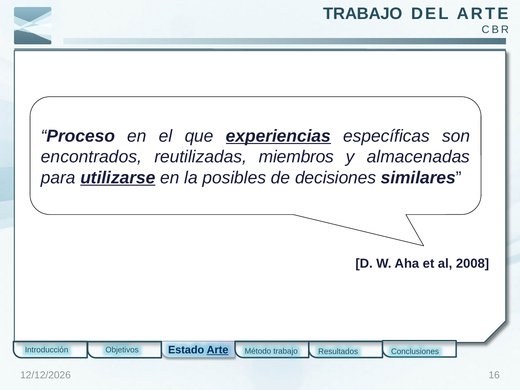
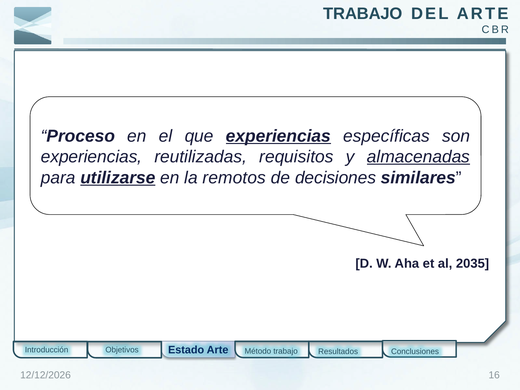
encontrados: encontrados -> experiencias (92, 157)
miembros: miembros -> requisitos (296, 157)
almacenadas underline: none -> present (418, 157)
posibles: posibles -> remotos (234, 178)
2008: 2008 -> 2035 (473, 264)
Arte underline: present -> none (218, 350)
